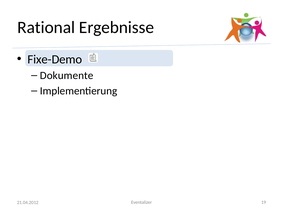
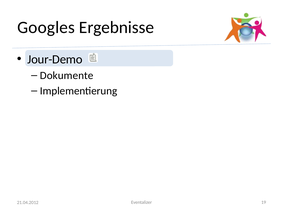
Rational: Rational -> Googles (46, 27)
Fixe-Demo: Fixe-Demo -> Jour-Demo (55, 59)
